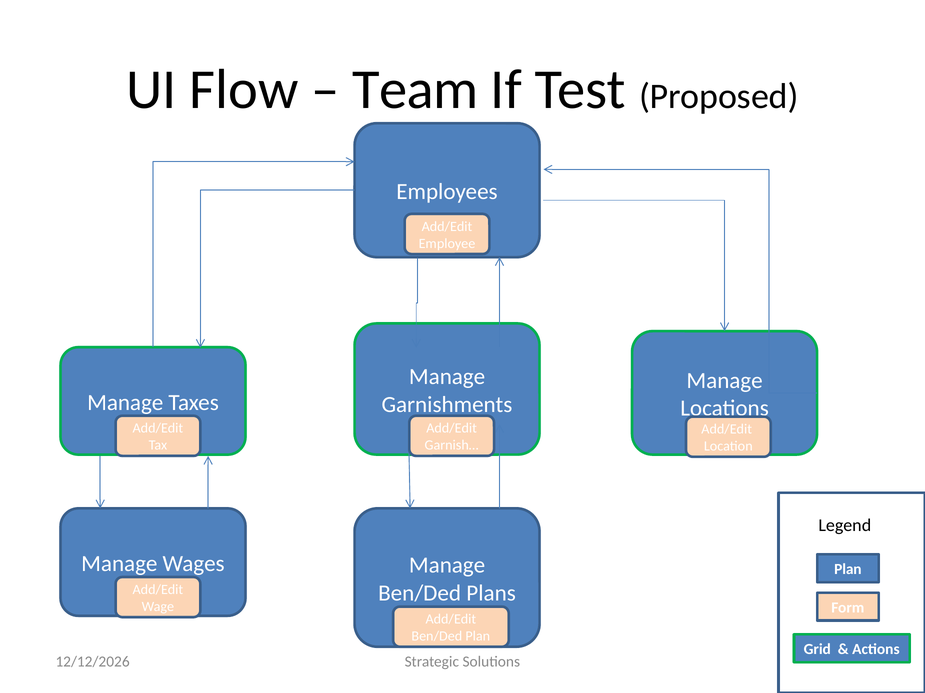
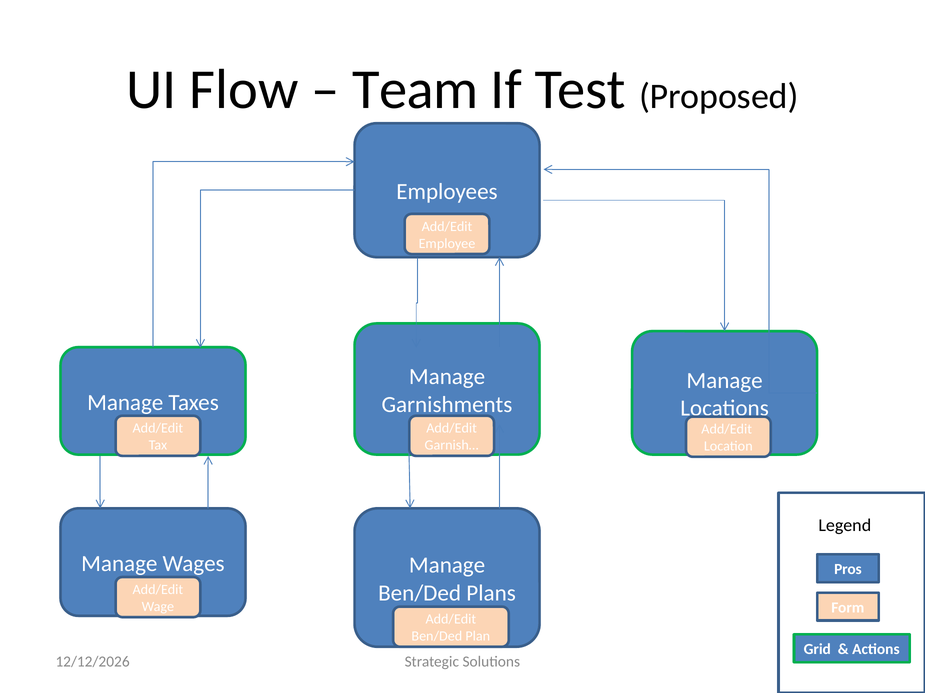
Plan: Plan -> Pros (848, 570)
